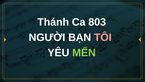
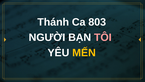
MẾN colour: light green -> yellow (84, 52)
